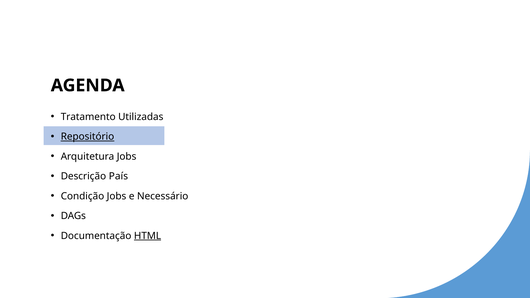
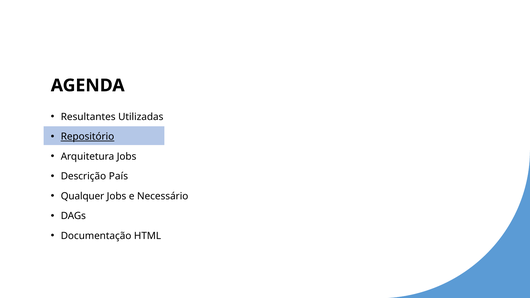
Tratamento: Tratamento -> Resultantes (88, 117)
Condição: Condição -> Qualquer (83, 196)
HTML underline: present -> none (148, 236)
